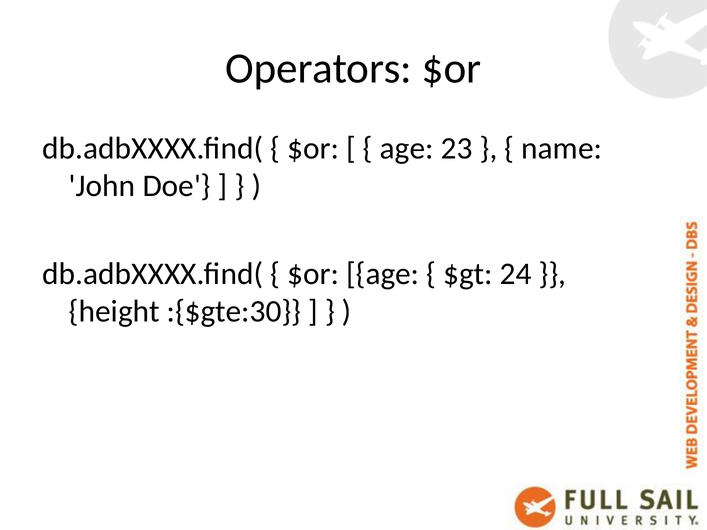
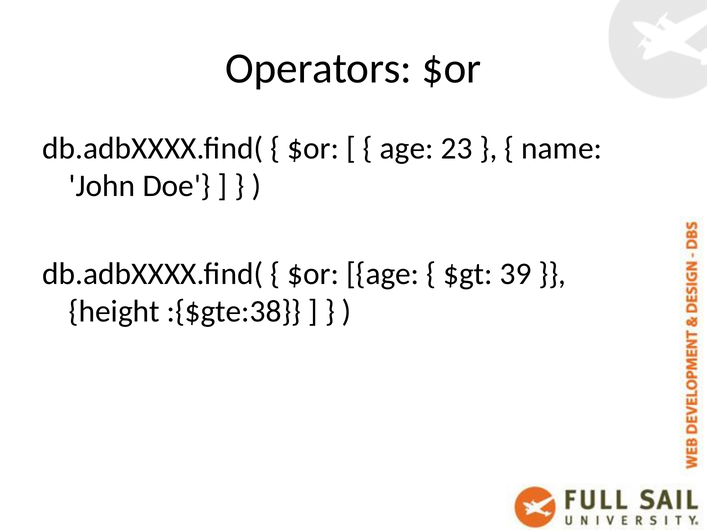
24: 24 -> 39 (516, 274)
:{$gte:30: :{$gte:30 -> :{$gte:38 (234, 312)
